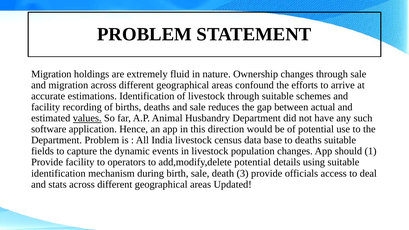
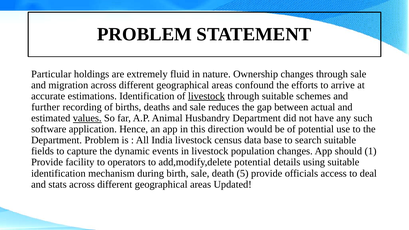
Migration: Migration -> Particular (51, 74)
livestock underline: none -> present (206, 96)
facility: facility -> further (46, 107)
to deaths: deaths -> search (308, 140)
3: 3 -> 5 (243, 173)
